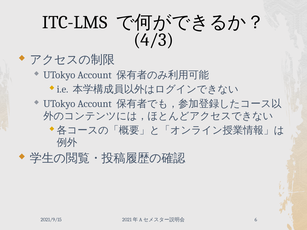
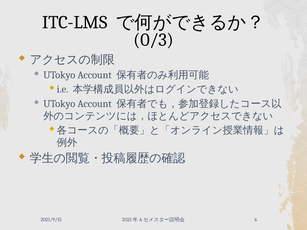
4/3: 4/3 -> 0/3 (154, 40)
